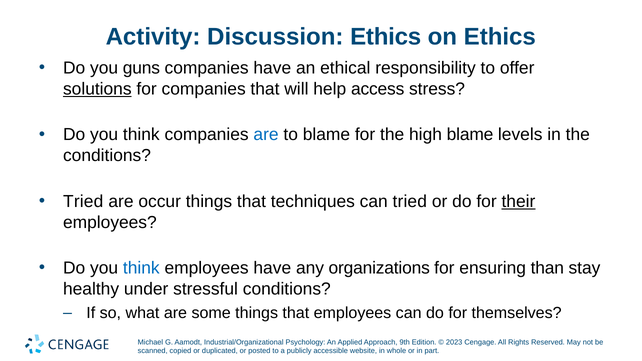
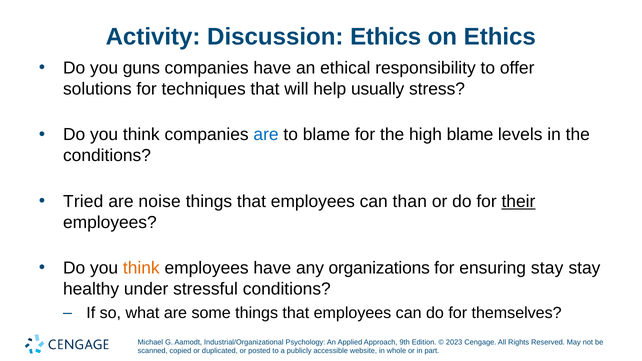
solutions underline: present -> none (97, 89)
for companies: companies -> techniques (204, 89)
access: access -> usually (378, 89)
occur: occur -> noise (160, 201)
techniques: techniques -> employees (313, 201)
can tried: tried -> than (410, 201)
think colour: blue -> orange (141, 268)
ensuring than: than -> stay (547, 268)
